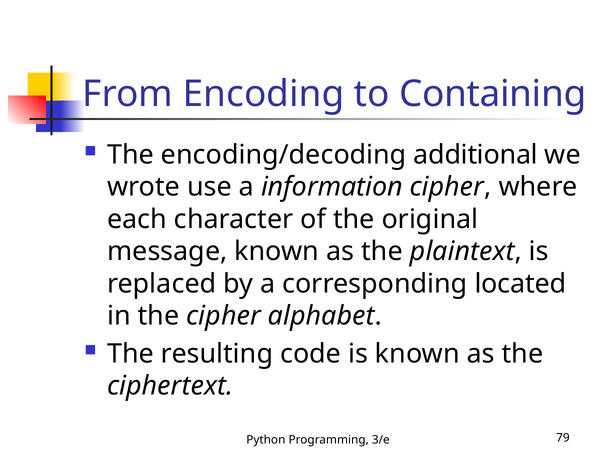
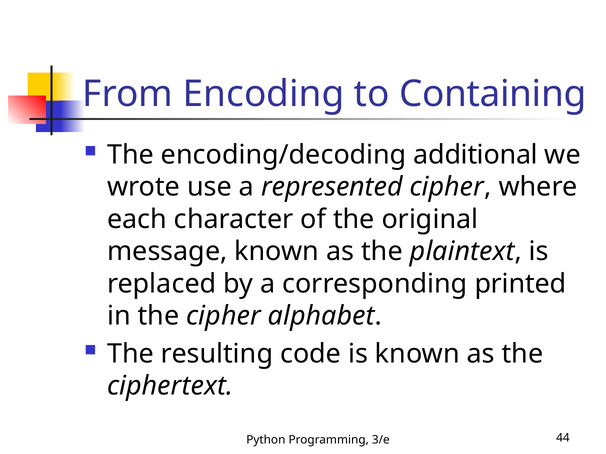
information: information -> represented (332, 187)
located: located -> printed (520, 284)
79: 79 -> 44 (563, 438)
